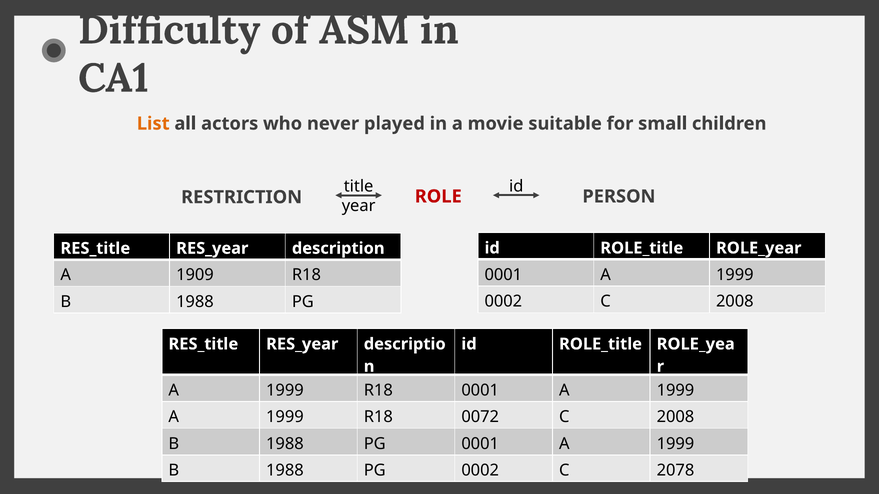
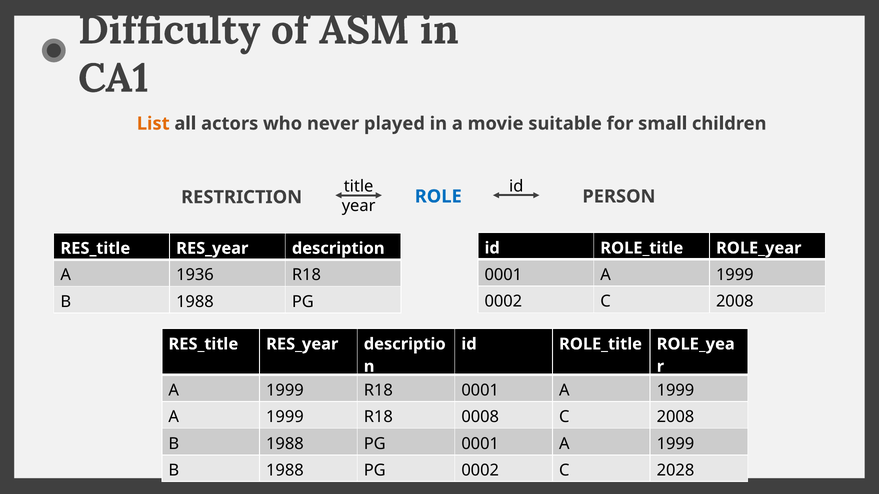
ROLE colour: red -> blue (438, 197)
1909: 1909 -> 1936 (195, 275)
0072: 0072 -> 0008 (480, 417)
2078: 2078 -> 2028 (675, 471)
